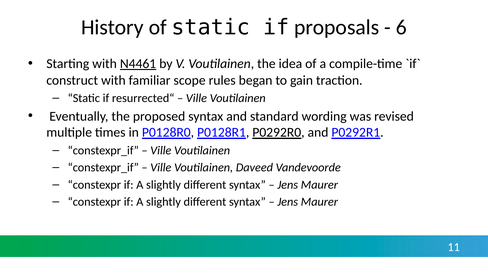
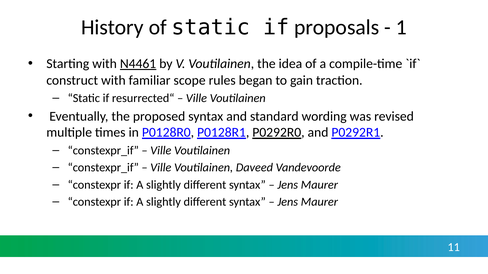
6: 6 -> 1 (401, 27)
